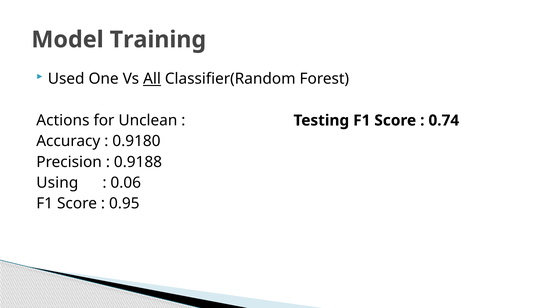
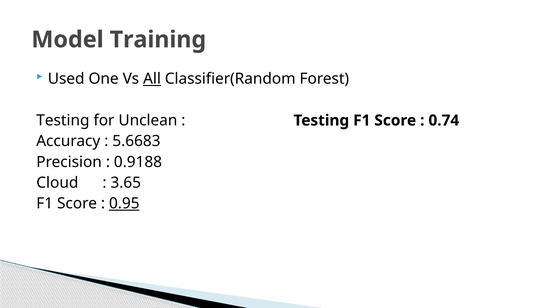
Actions: Actions -> Testing (63, 120)
0.9180: 0.9180 -> 5.6683 (136, 141)
Using: Using -> Cloud (57, 183)
0.06: 0.06 -> 3.65 (126, 183)
0.95 underline: none -> present (124, 203)
